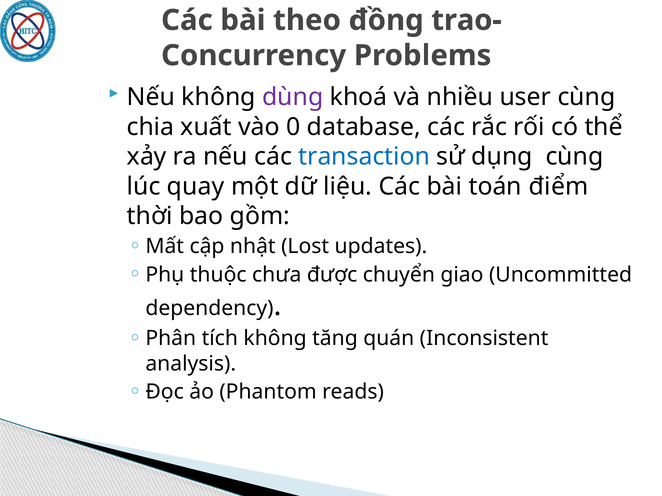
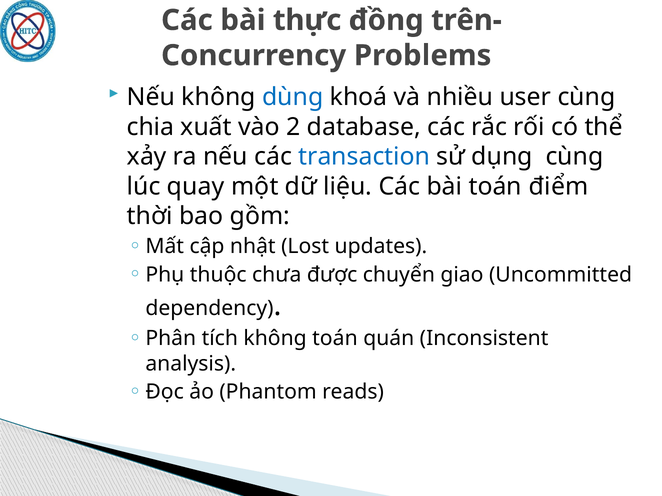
theo: theo -> thực (307, 20)
trao-: trao- -> trên- (467, 20)
dùng colour: purple -> blue (293, 97)
0: 0 -> 2 (293, 127)
không tăng: tăng -> toán (335, 339)
